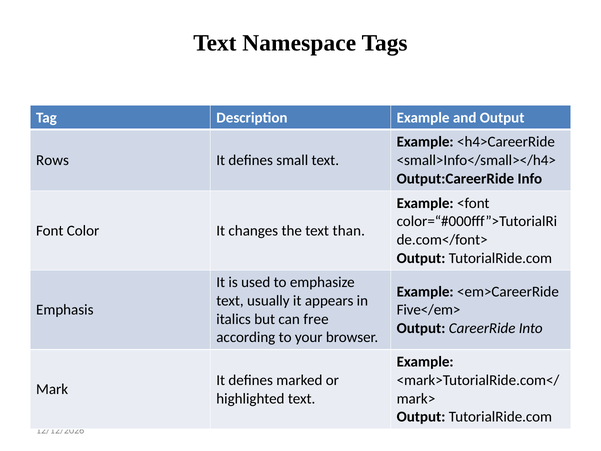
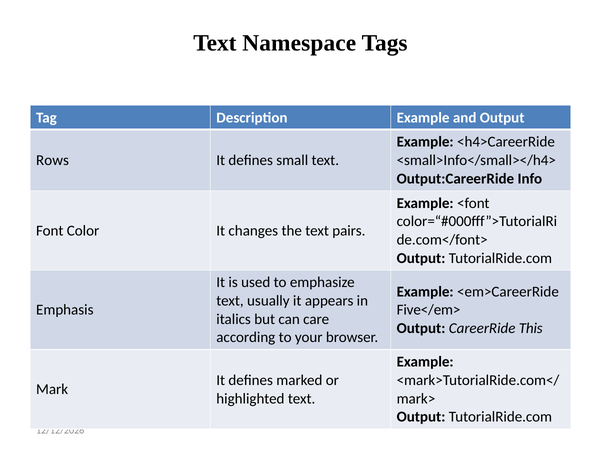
than: than -> pairs (349, 230)
free: free -> care (316, 319)
Into: Into -> This (531, 328)
